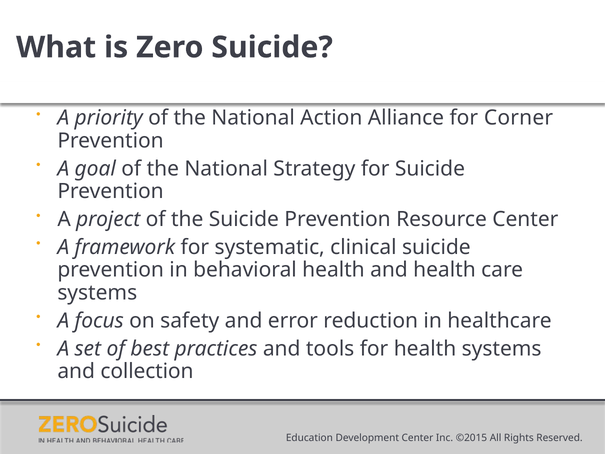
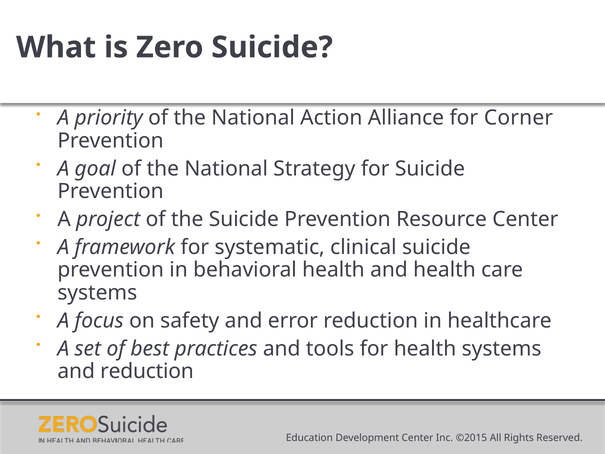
and collection: collection -> reduction (147, 371)
